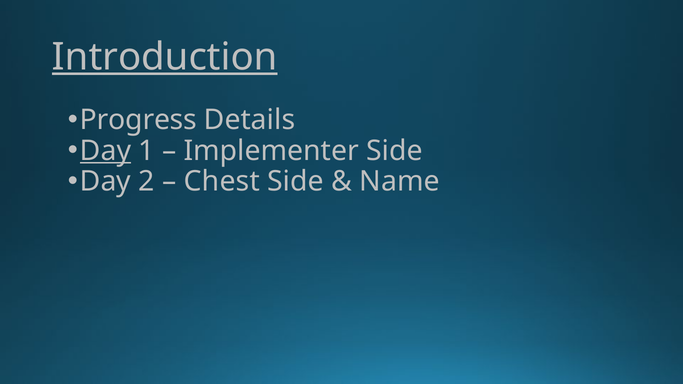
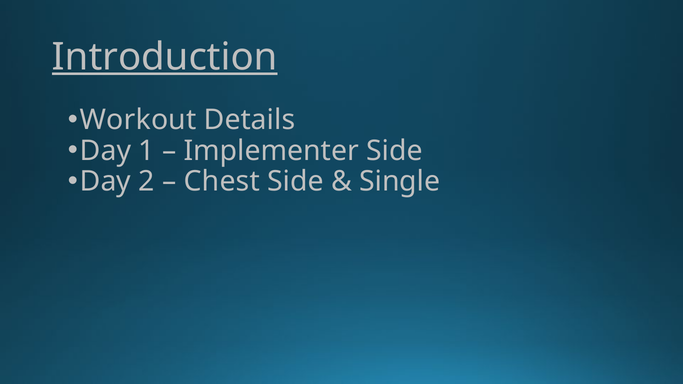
Progress: Progress -> Workout (138, 120)
Day underline: present -> none (105, 151)
Name: Name -> Single (400, 181)
